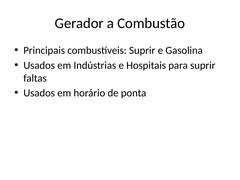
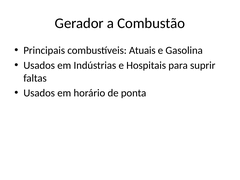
combustíveis Suprir: Suprir -> Atuais (142, 50)
